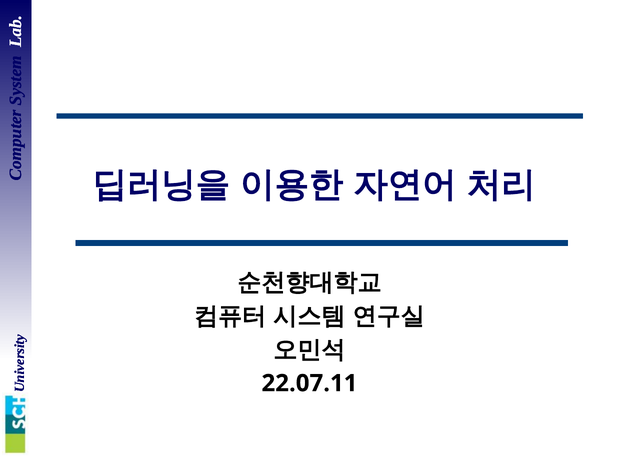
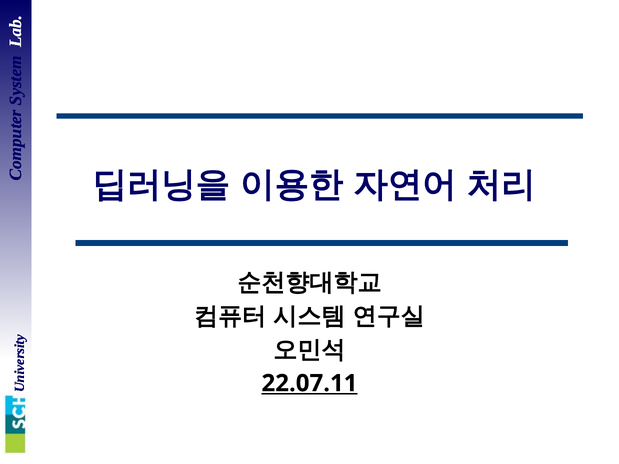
22.07.11 underline: none -> present (310, 383)
